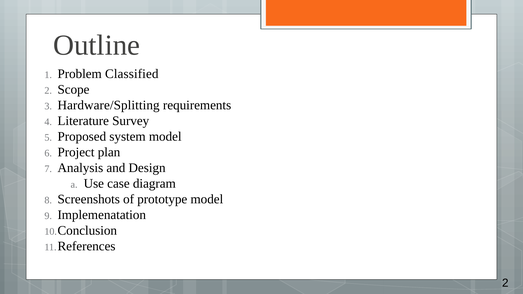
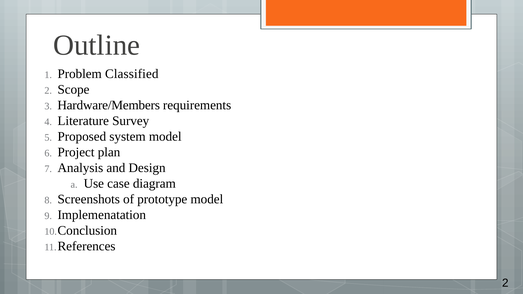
Hardware/Splitting: Hardware/Splitting -> Hardware/Members (109, 105)
